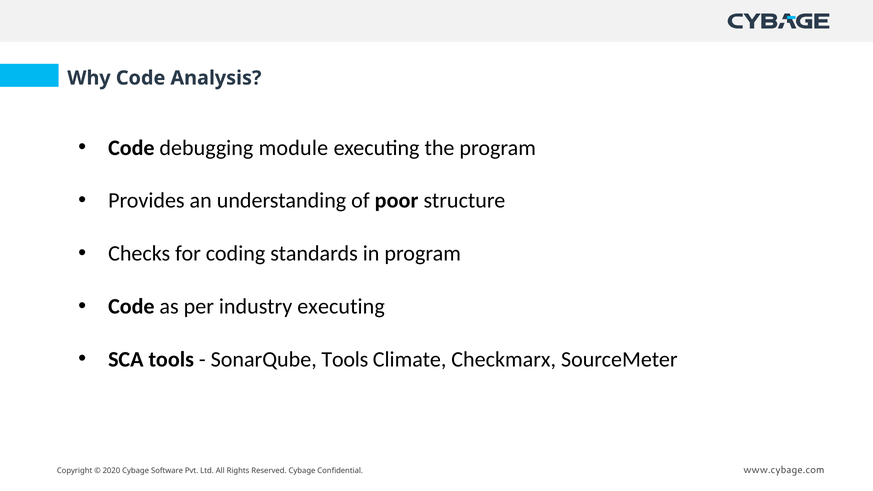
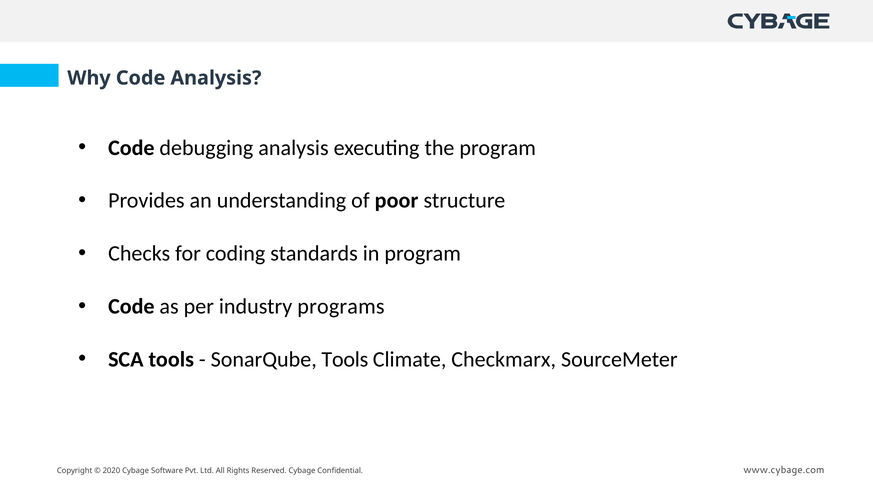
debugging module: module -> analysis (293, 148)
industry executing: executing -> programs (341, 307)
